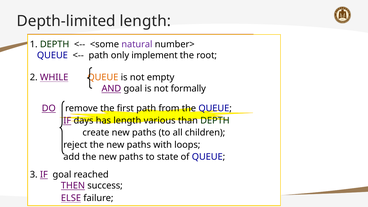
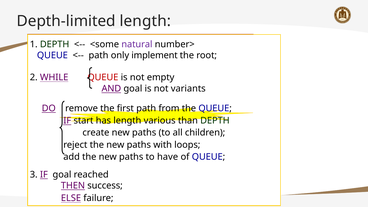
QUEUE colour: orange -> red (103, 77)
formally: formally -> variants (188, 88)
days: days -> start (84, 120)
state: state -> have (168, 157)
